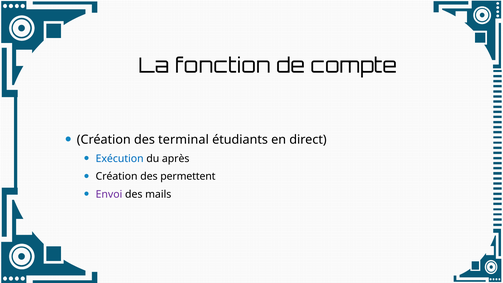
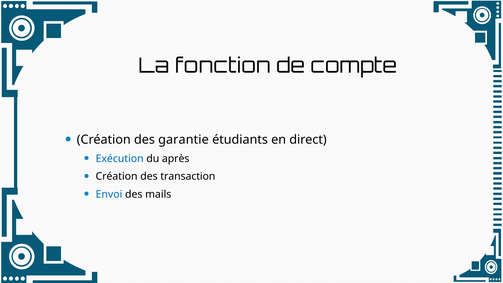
terminal: terminal -> garantie (183, 140)
permettent: permettent -> transaction (188, 176)
Envoi colour: purple -> blue (109, 194)
